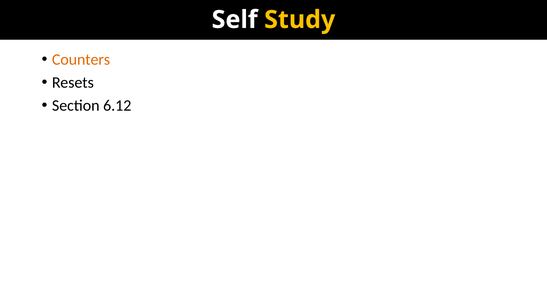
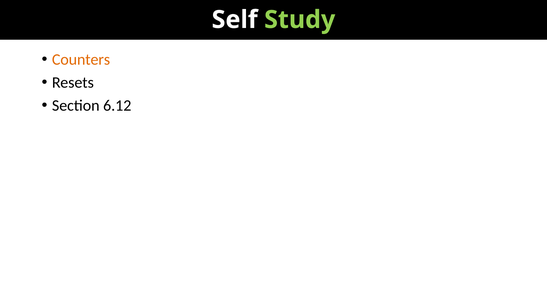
Study colour: yellow -> light green (300, 20)
